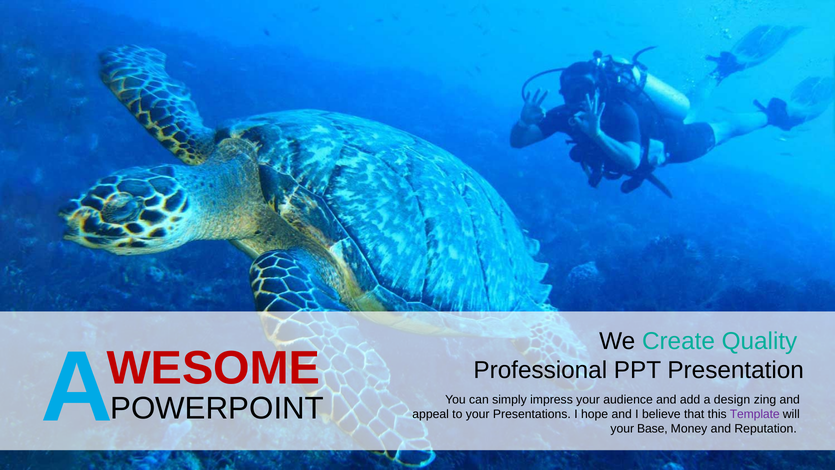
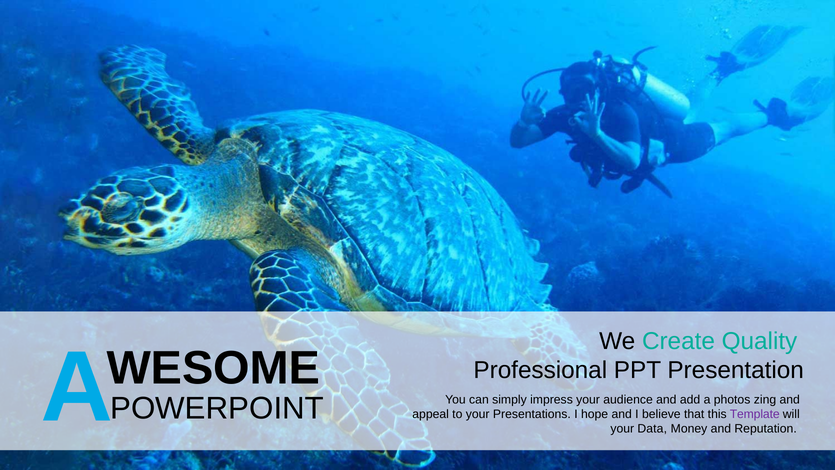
design: design -> photos (732, 399)
WESOME colour: red -> black (213, 368)
Base: Base -> Data (652, 429)
